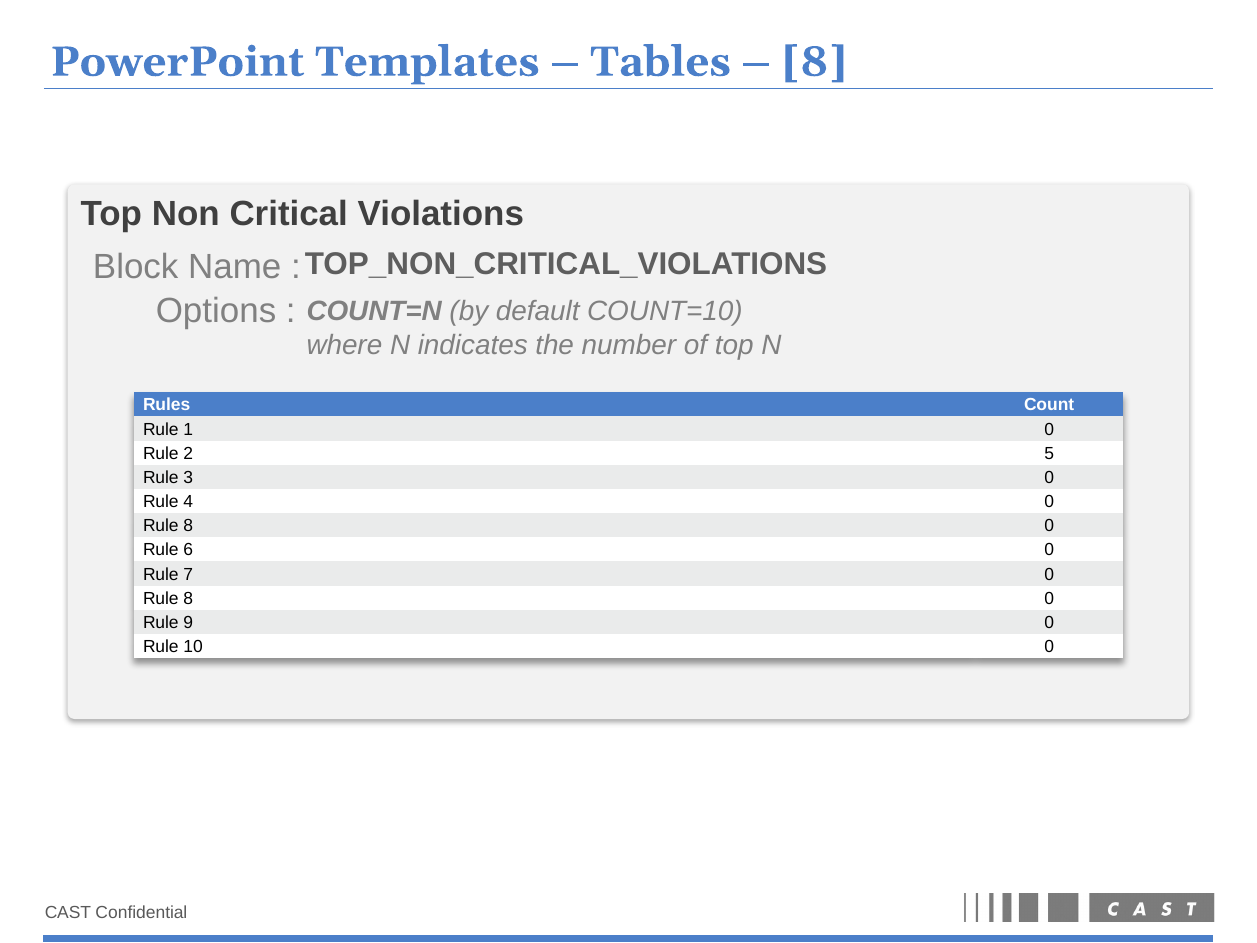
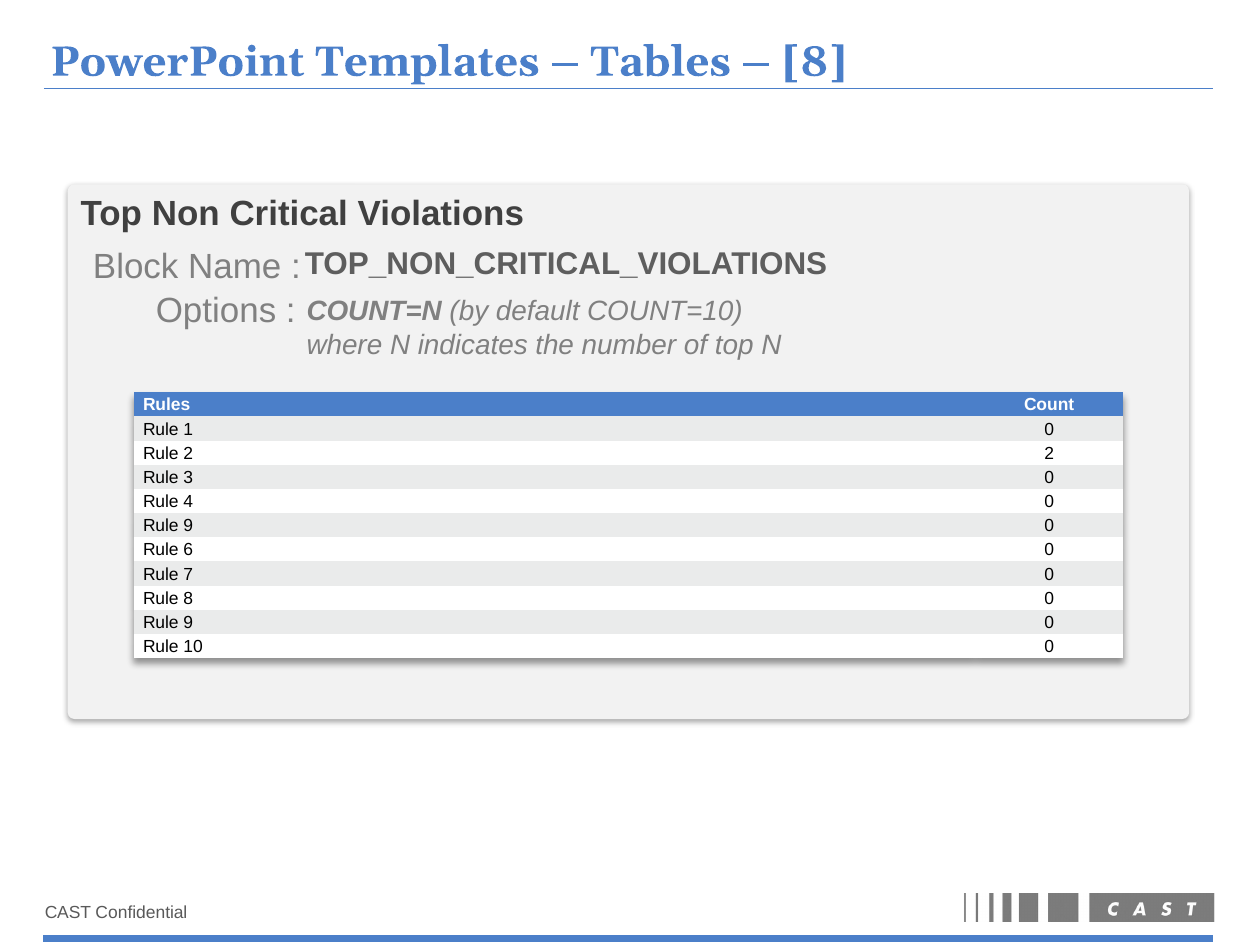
2 5: 5 -> 2 (1049, 453)
8: 8 -> 9 (188, 526)
